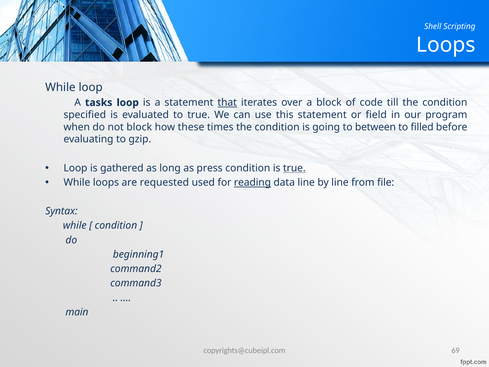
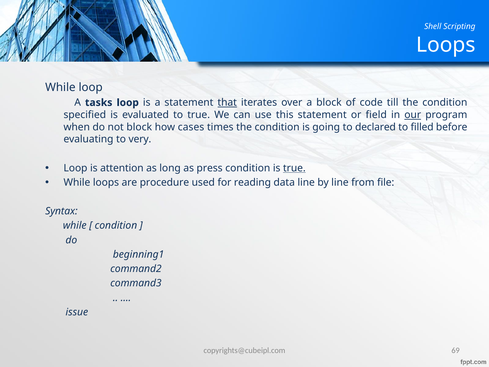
our underline: none -> present (413, 115)
these: these -> cases (191, 127)
between: between -> declared (375, 127)
gzip: gzip -> very (140, 139)
gathered: gathered -> attention (122, 168)
requested: requested -> procedure (164, 182)
reading underline: present -> none (252, 182)
main: main -> issue (77, 312)
